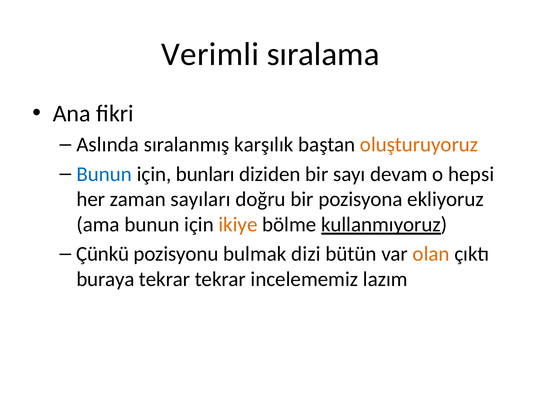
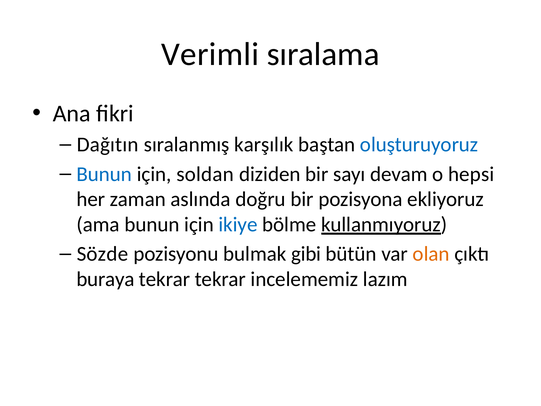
Aslında: Aslında -> Dağıtın (108, 145)
oluşturuyoruz colour: orange -> blue (419, 145)
bunları: bunları -> soldan (205, 174)
sayıları: sayıları -> aslında (201, 199)
ikiye colour: orange -> blue (238, 224)
Çünkü: Çünkü -> Sözde (102, 254)
dizi: dizi -> gibi (306, 254)
